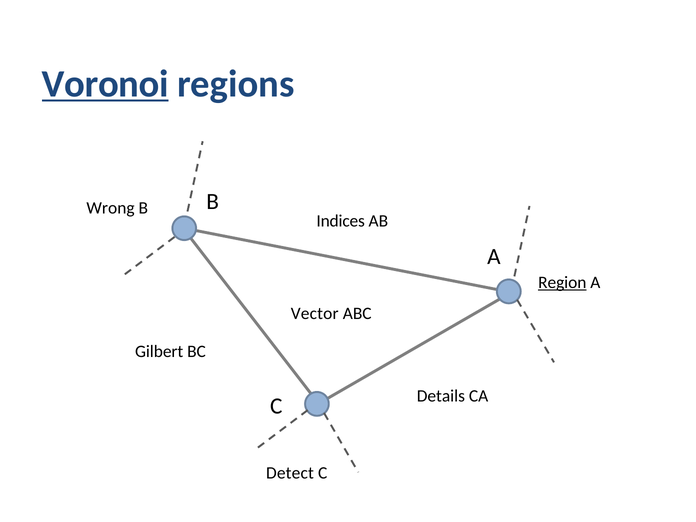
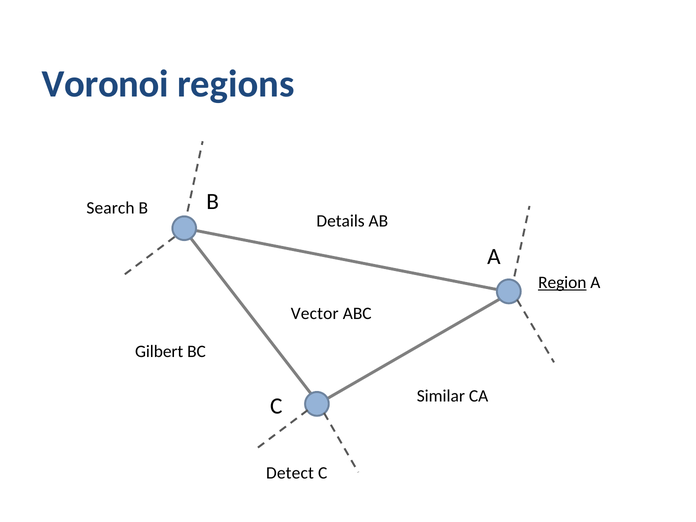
Voronoi underline: present -> none (105, 84)
Wrong: Wrong -> Search (111, 208)
Indices: Indices -> Details (341, 221)
Details: Details -> Similar (441, 396)
